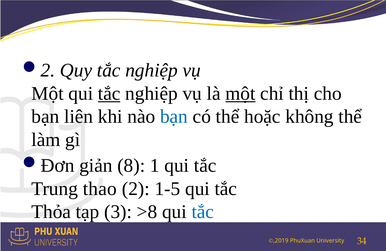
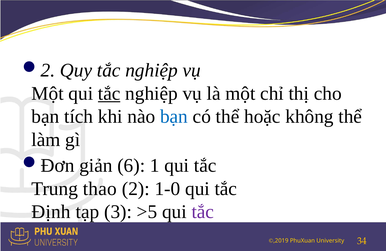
một underline: present -> none (240, 93)
liên: liên -> tích (79, 117)
8: 8 -> 6 (131, 165)
1-5: 1-5 -> 1-0 (167, 189)
Thỏa: Thỏa -> Định (51, 212)
>8: >8 -> >5 (147, 212)
tắc colour: blue -> purple (203, 212)
